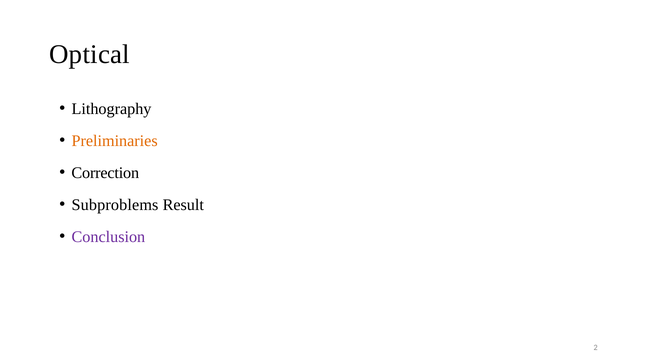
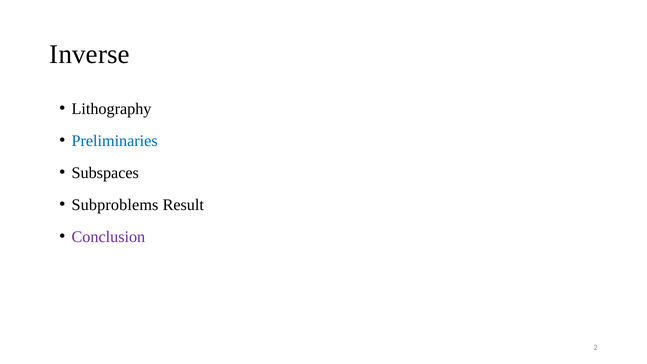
Optical: Optical -> Inverse (90, 54)
Preliminaries colour: orange -> blue (115, 141)
Correction: Correction -> Subspaces (105, 173)
